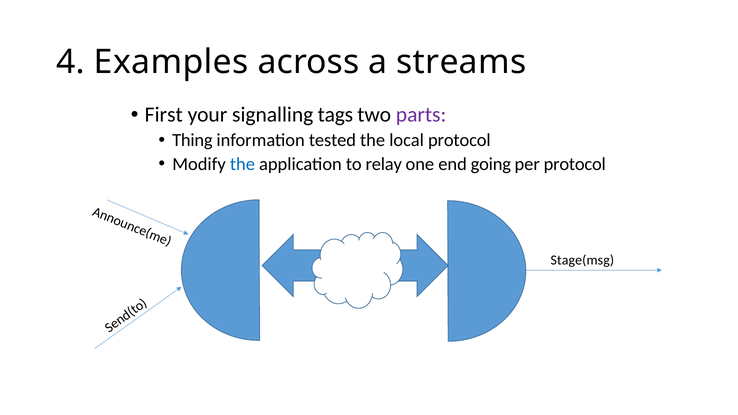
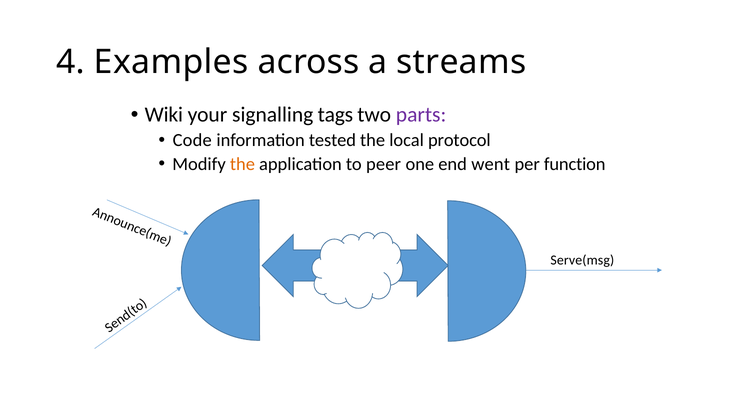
First: First -> Wiki (164, 115)
Thing: Thing -> Code (192, 140)
the colour: blue -> orange (242, 164)
relay: relay -> peer (384, 164)
going: going -> went (491, 164)
per protocol: protocol -> function (575, 164)
Stage(msg: Stage(msg -> Serve(msg (582, 260)
